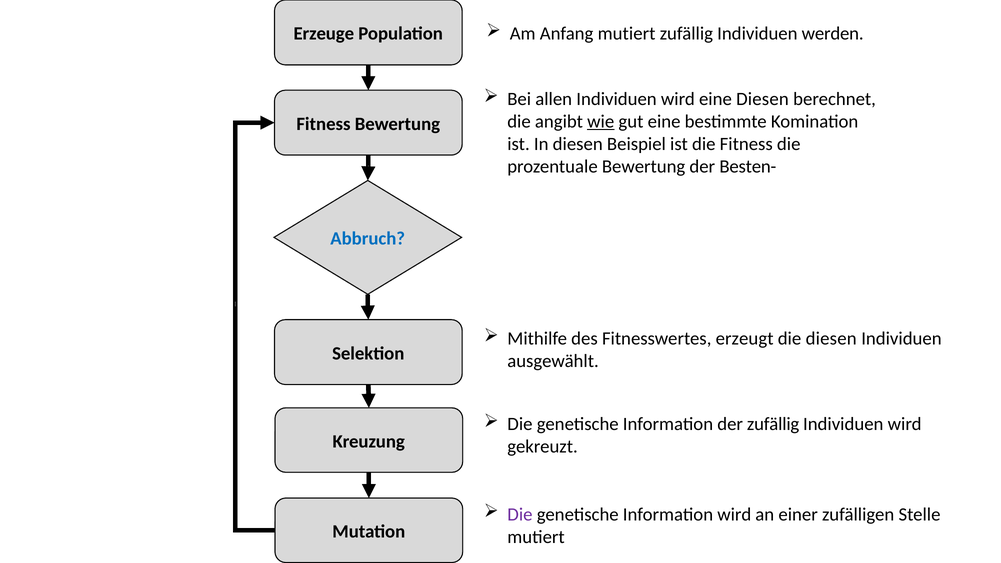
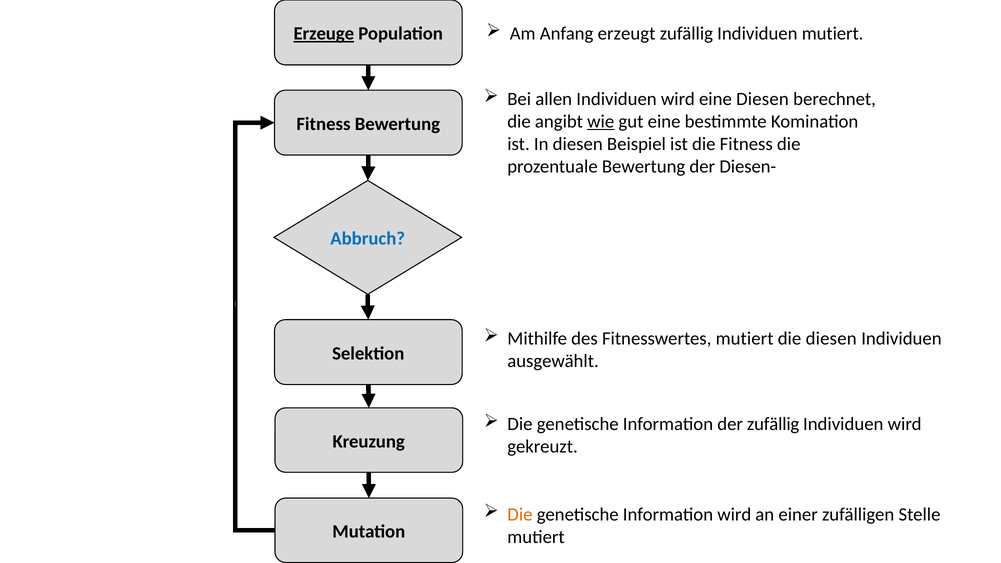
Anfang mutiert: mutiert -> erzeugt (627, 34)
Individuen werden: werden -> mutiert (833, 34)
Erzeuge underline: none -> present (324, 34)
Besten-: Besten- -> Diesen- (748, 167)
Fitnesswertes erzeugt: erzeugt -> mutiert (745, 339)
Die colour: purple -> orange (520, 514)
